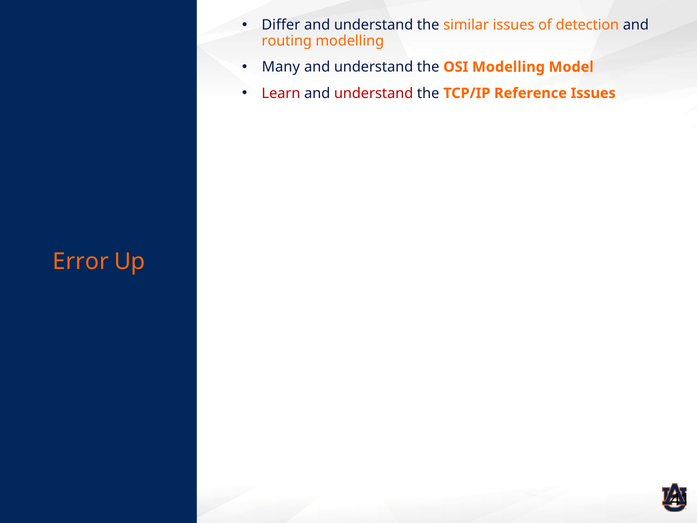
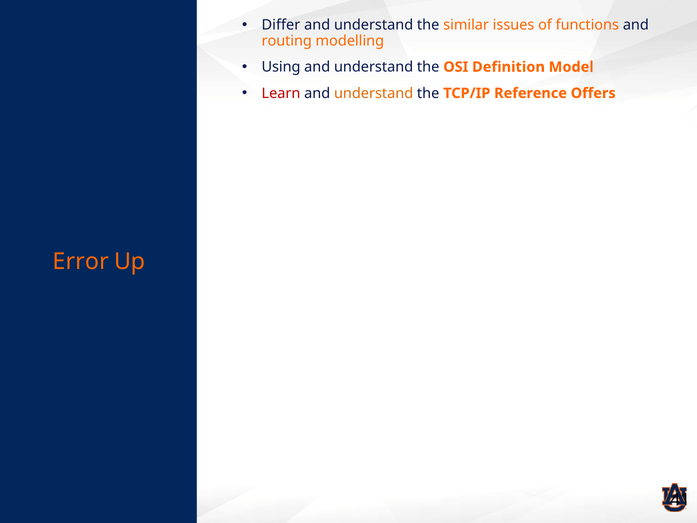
detection: detection -> functions (587, 25)
Many: Many -> Using (281, 67)
OSI Modelling: Modelling -> Definition (508, 67)
understand colour: red -> orange (374, 93)
Reference Issues: Issues -> Offers (593, 93)
